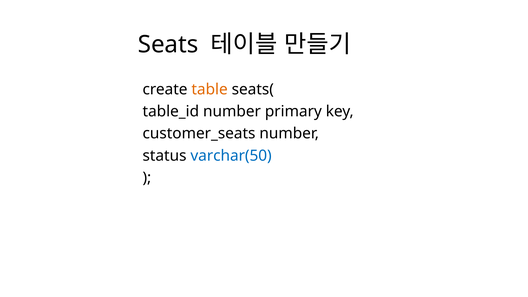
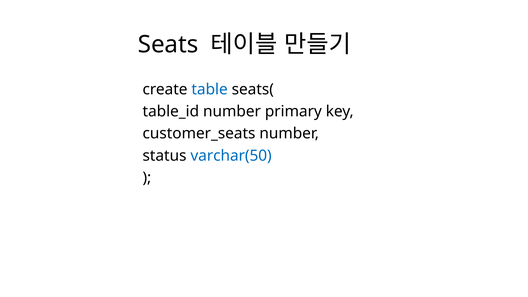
table colour: orange -> blue (210, 89)
